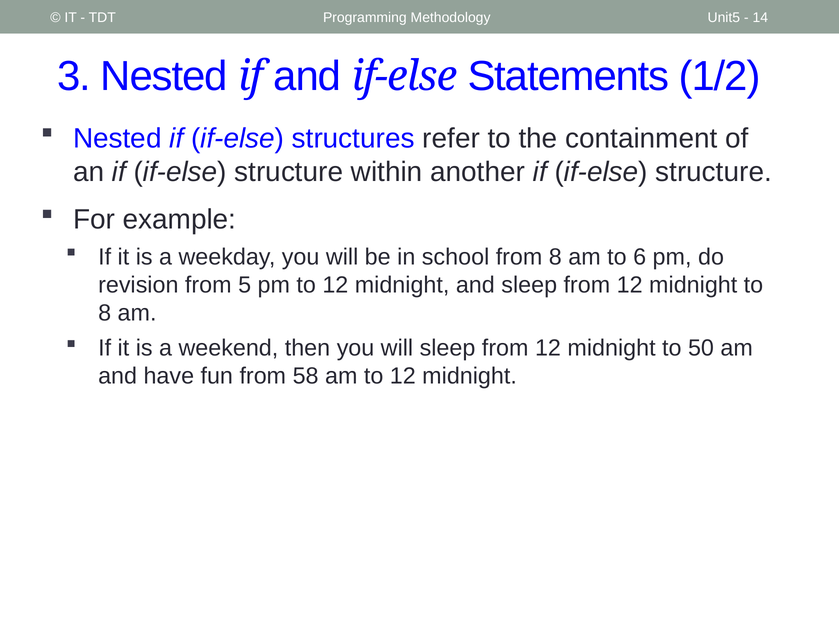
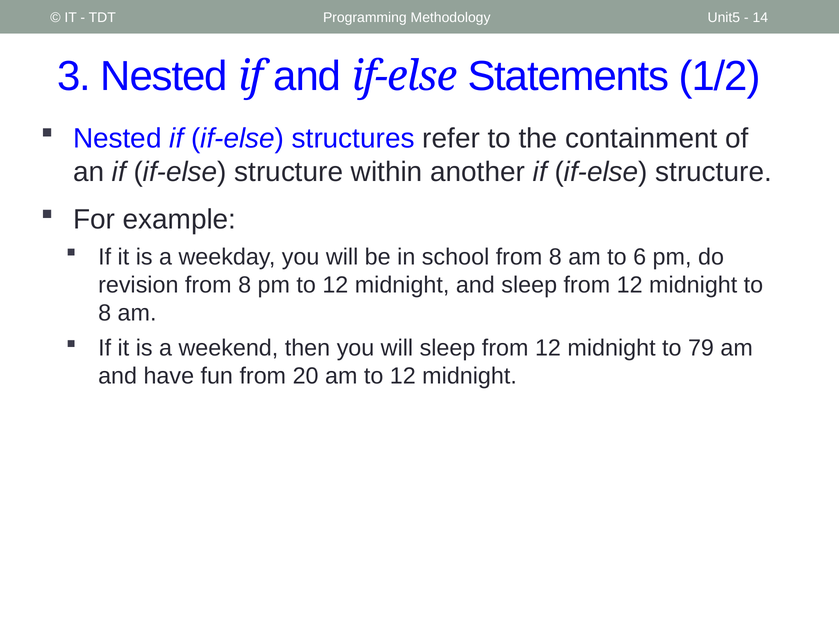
revision from 5: 5 -> 8 (245, 285)
50: 50 -> 79 (701, 348)
58: 58 -> 20 (306, 376)
